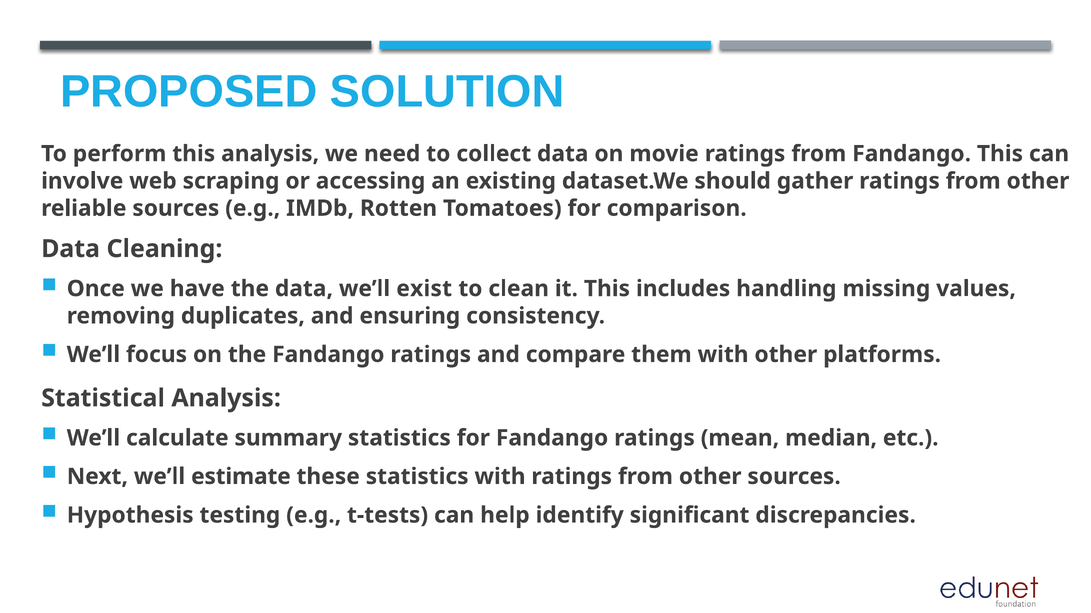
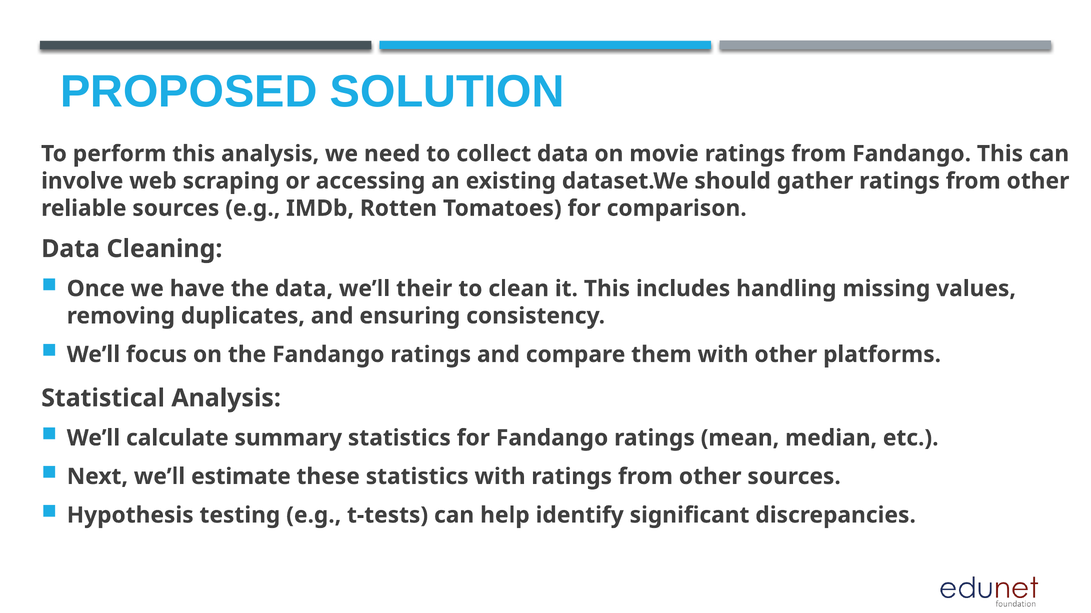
exist: exist -> their (424, 289)
